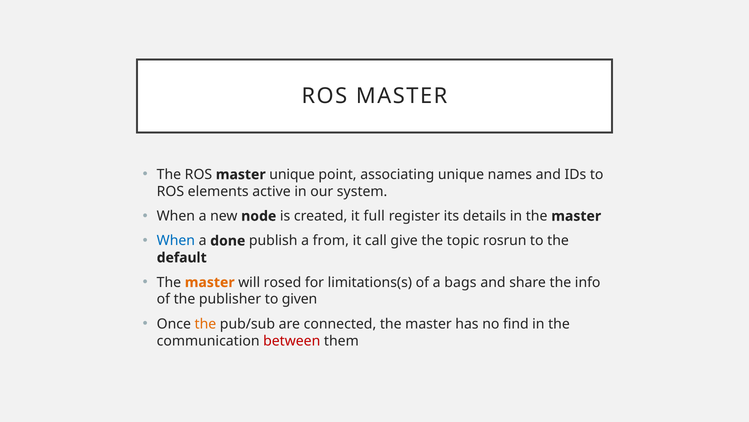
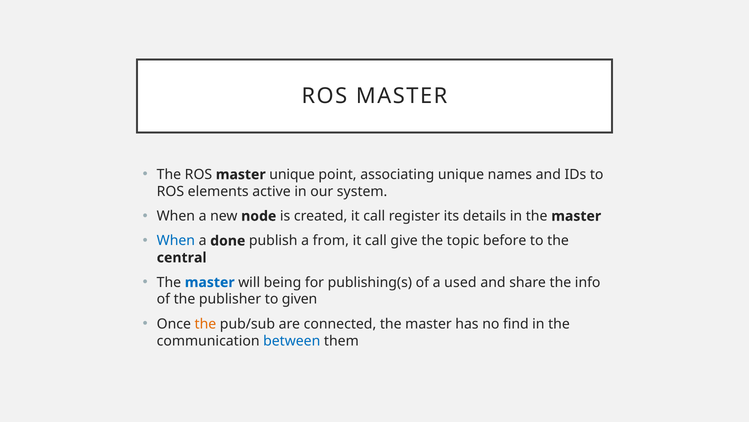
created it full: full -> call (374, 216)
rosrun: rosrun -> before (505, 240)
default: default -> central (182, 257)
master colour: orange -> blue (210, 282)
rosed: rosed -> being (283, 282)
limitations(s: limitations(s -> publishing(s (370, 282)
bags: bags -> used (460, 282)
between colour: red -> blue (292, 340)
